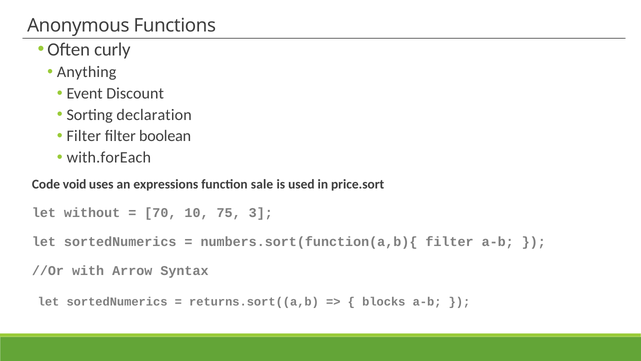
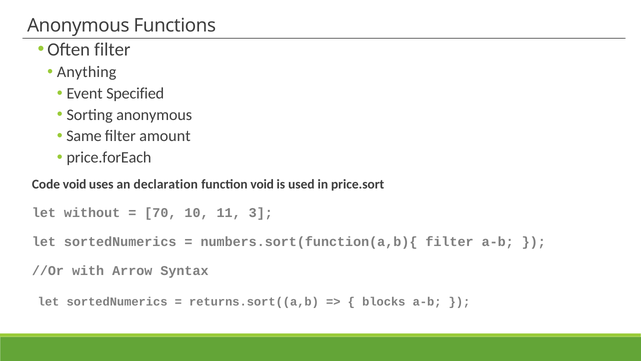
Often curly: curly -> filter (112, 49)
Discount: Discount -> Specified (135, 93)
Sorting declaration: declaration -> anonymous (154, 115)
Filter: Filter -> Same (84, 136)
boolean: boolean -> amount (165, 136)
with.forEach: with.forEach -> price.forEach (109, 157)
expressions: expressions -> declaration (166, 184)
function sale: sale -> void (262, 184)
75: 75 -> 11 (229, 213)
